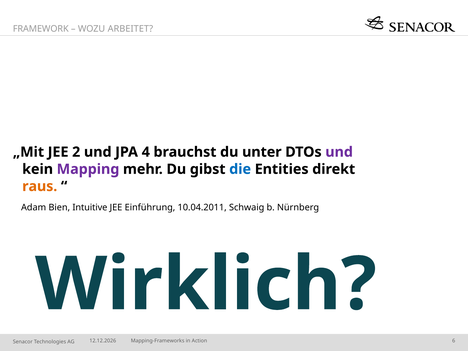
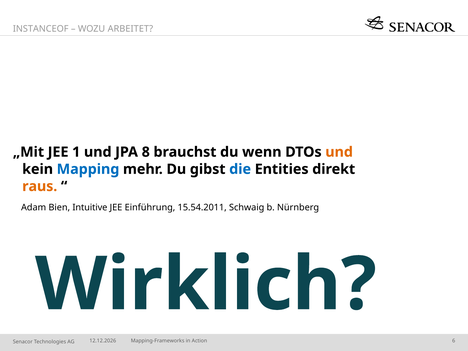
FRAMEWORK: FRAMEWORK -> INSTANCEOF (41, 29)
2: 2 -> 1 (76, 152)
4: 4 -> 8 (146, 152)
unter: unter -> wenn (262, 152)
und colour: purple -> orange (339, 152)
Mapping colour: purple -> blue (88, 169)
10.04.2011: 10.04.2011 -> 15.54.2011 (202, 207)
